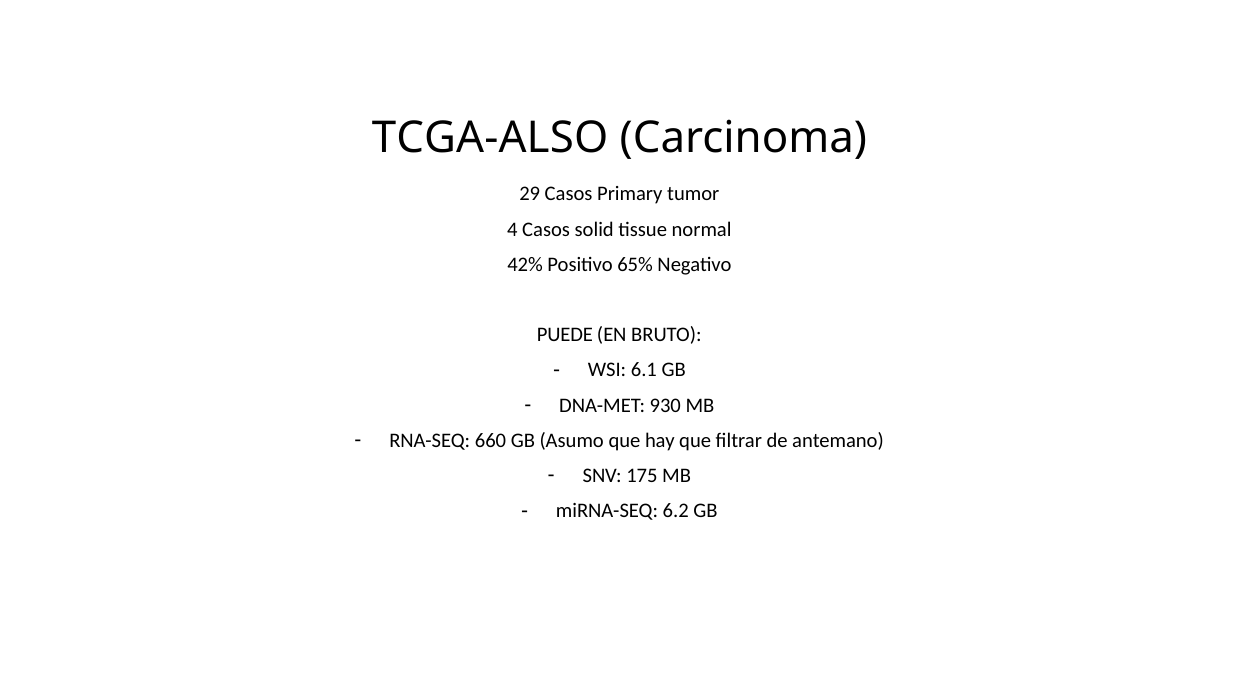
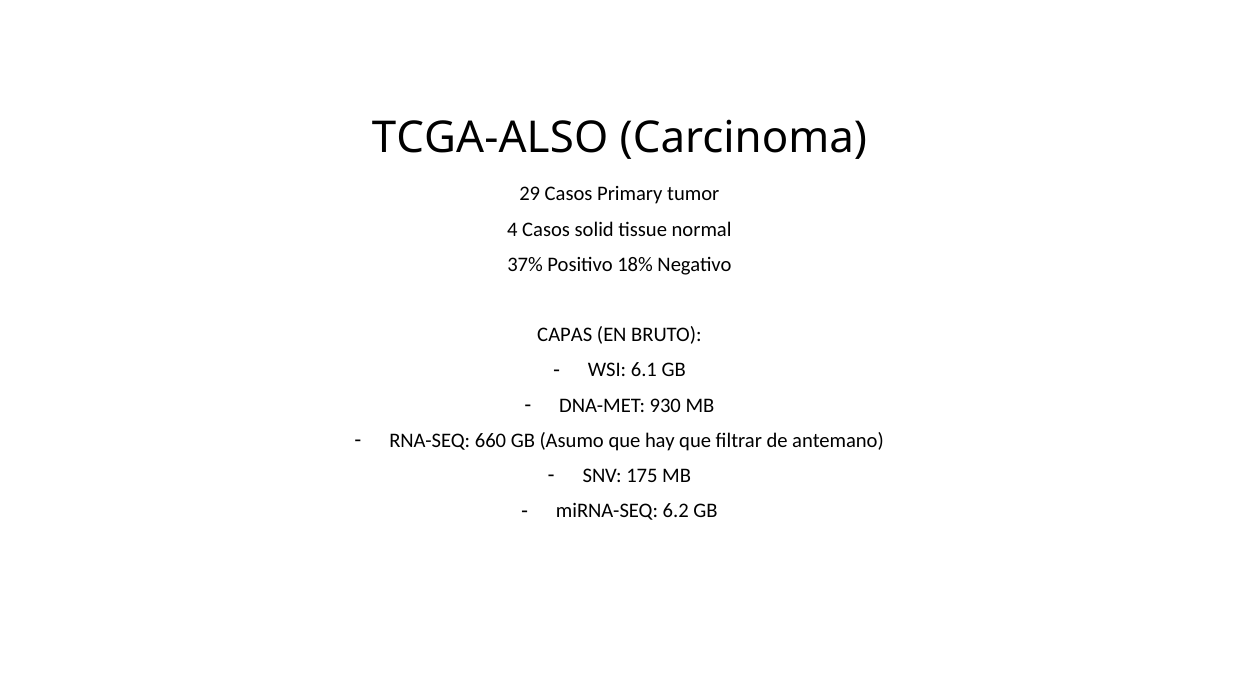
42%: 42% -> 37% (525, 264)
65%: 65% -> 18% (635, 264)
PUEDE: PUEDE -> CAPAS (565, 335)
